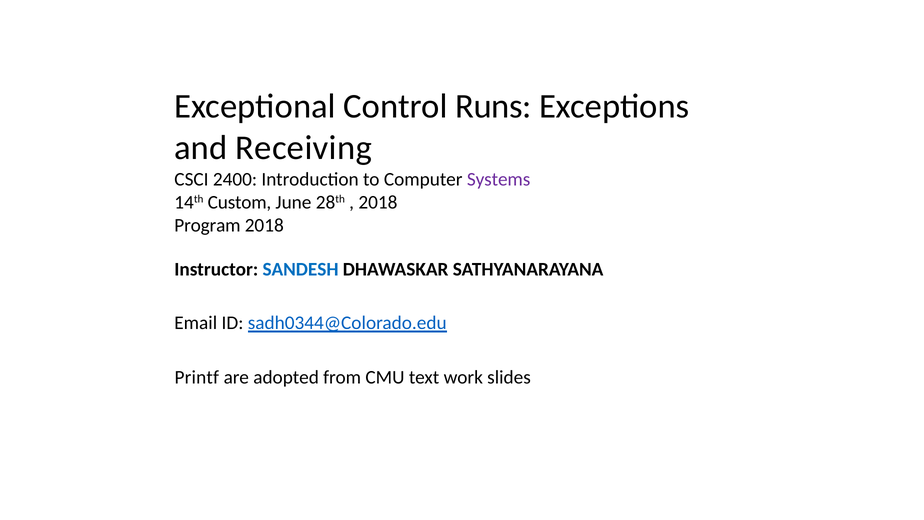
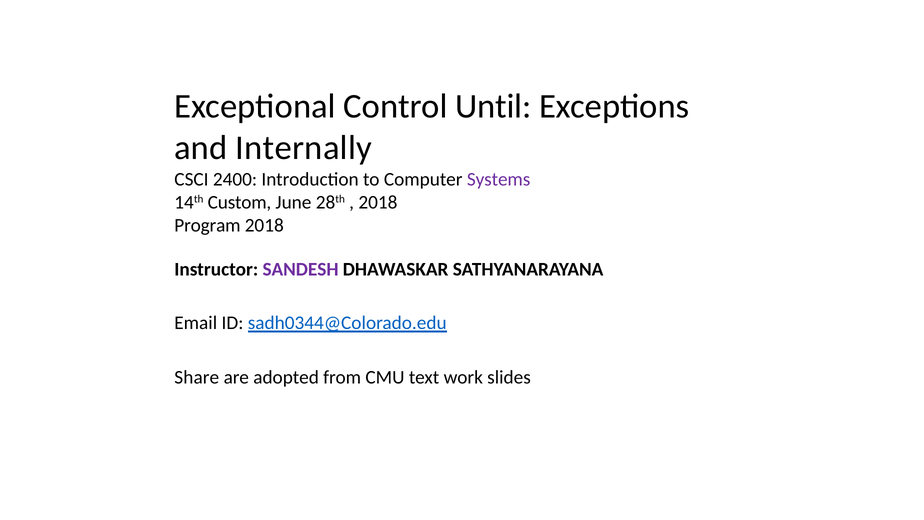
Runs: Runs -> Until (493, 106)
Receiving: Receiving -> Internally (304, 148)
SANDESH colour: blue -> purple (301, 269)
Printf: Printf -> Share (197, 377)
